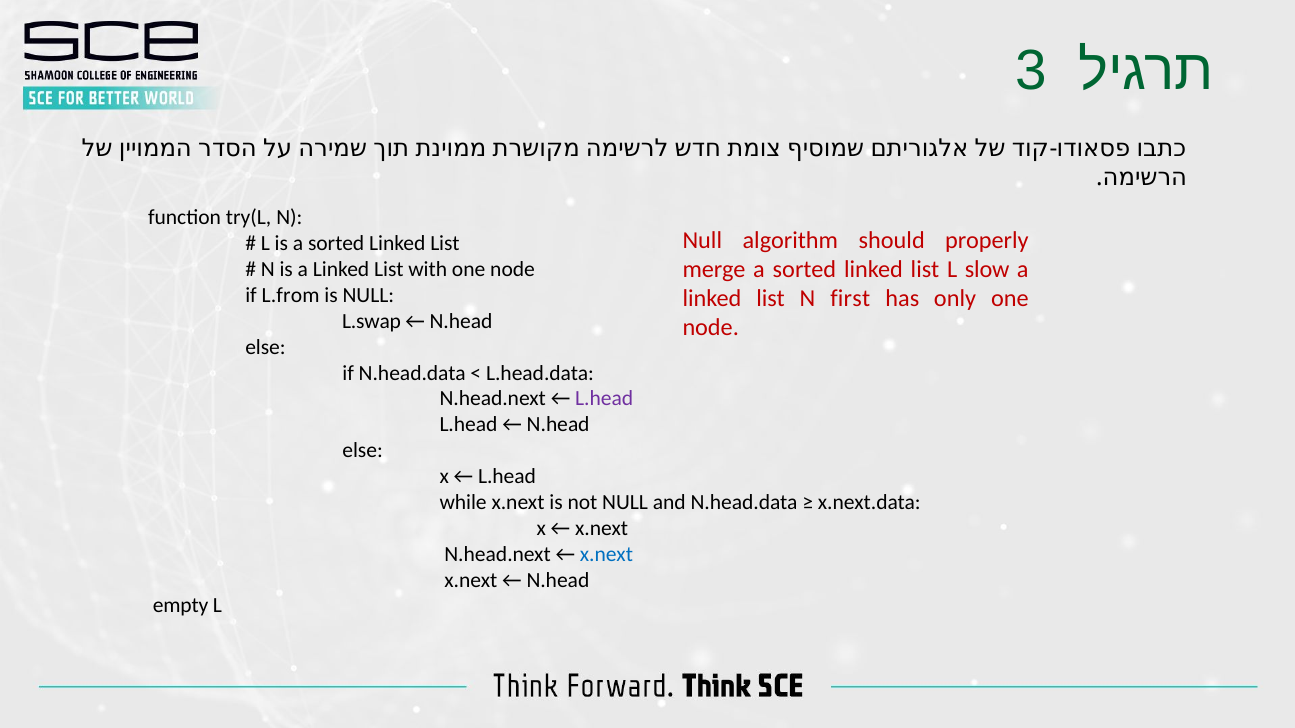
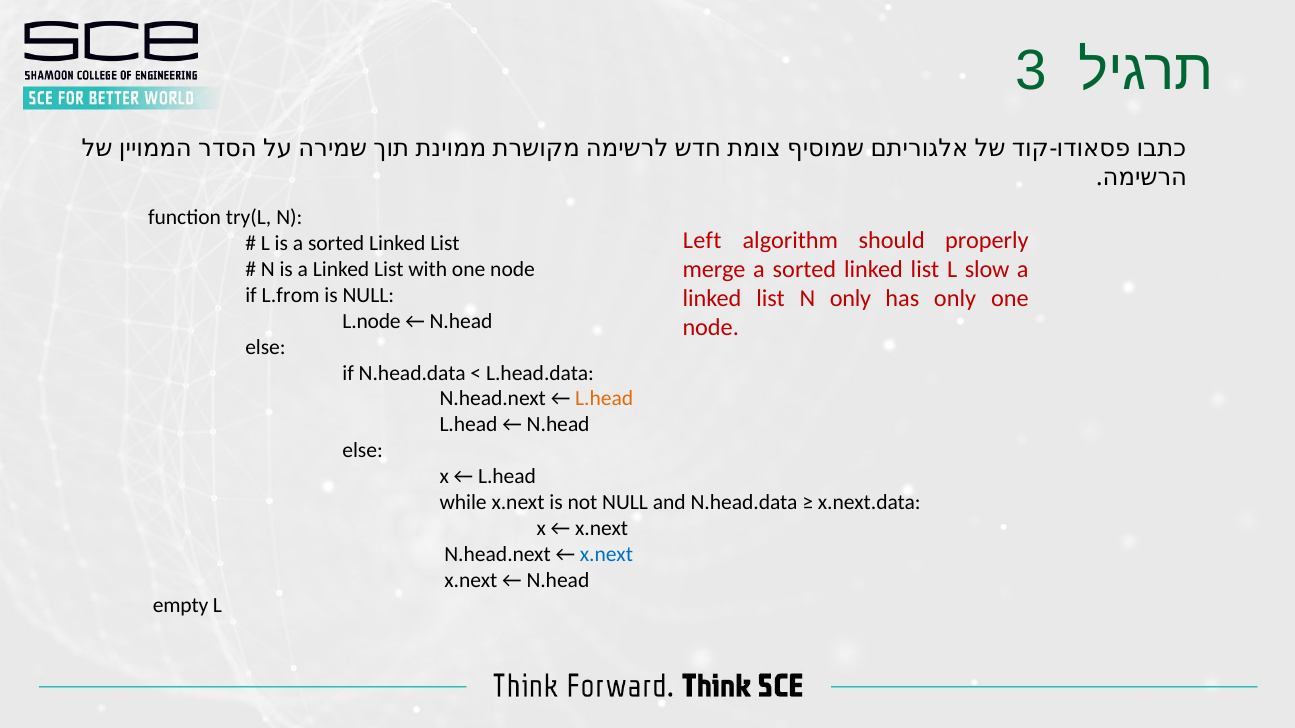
Null: Null -> Left (702, 240)
N first: first -> only (851, 299)
L.swap: L.swap -> L.node (372, 321)
L.head colour: purple -> orange (604, 399)
